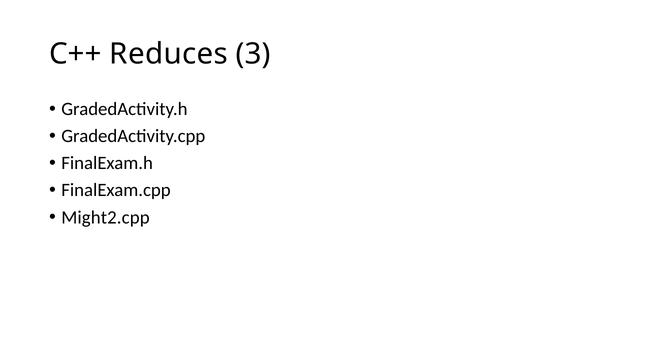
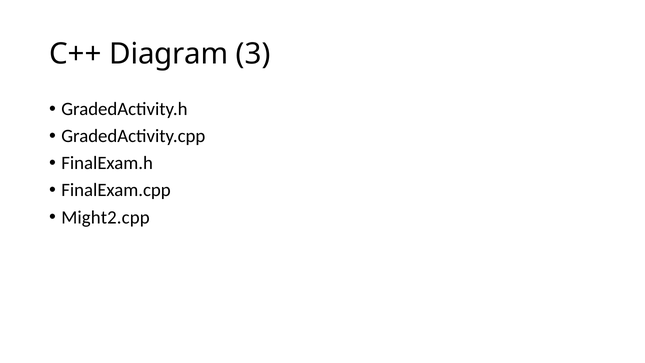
Reduces: Reduces -> Diagram (169, 54)
